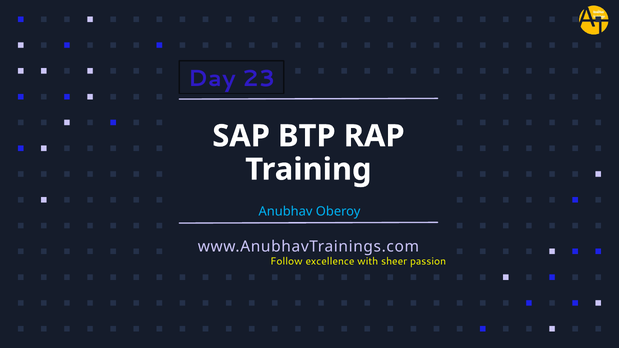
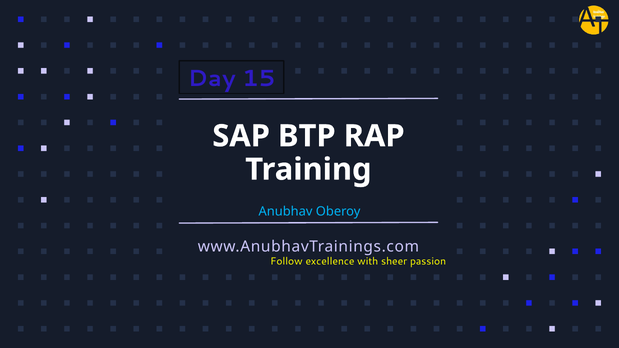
23: 23 -> 15 (259, 79)
